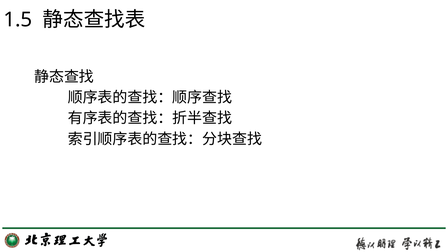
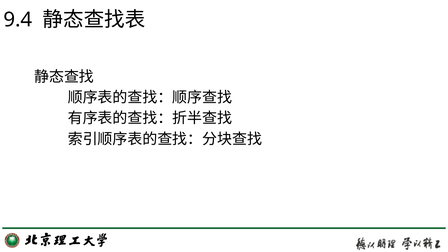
1.5: 1.5 -> 9.4 (18, 20)
